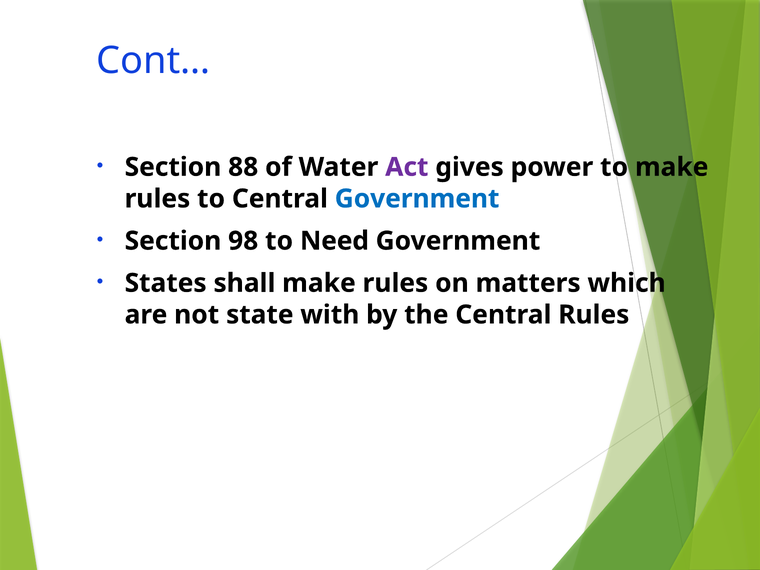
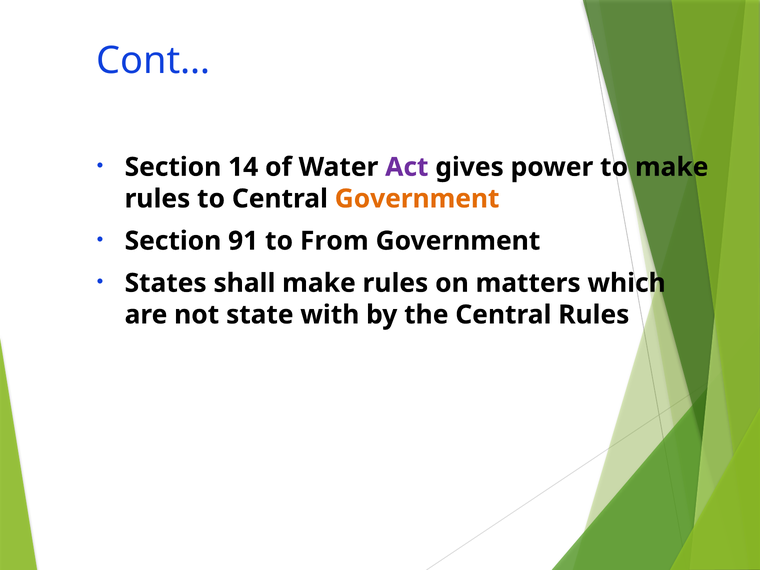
88: 88 -> 14 (243, 167)
Government colour: blue -> orange (417, 199)
98: 98 -> 91 (243, 241)
Need: Need -> From (334, 241)
